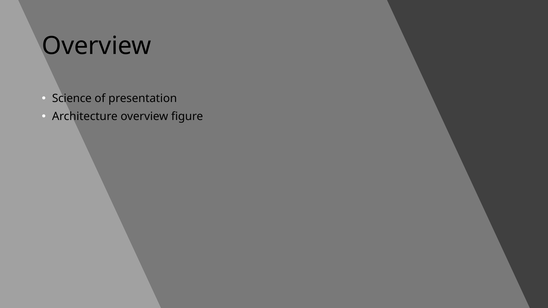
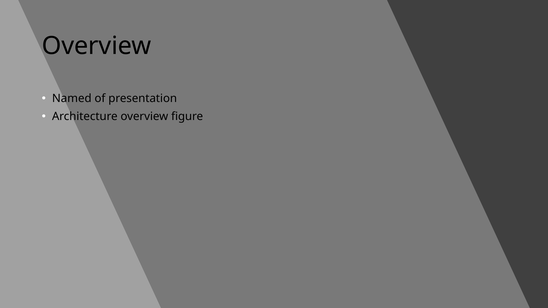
Science: Science -> Named (72, 99)
